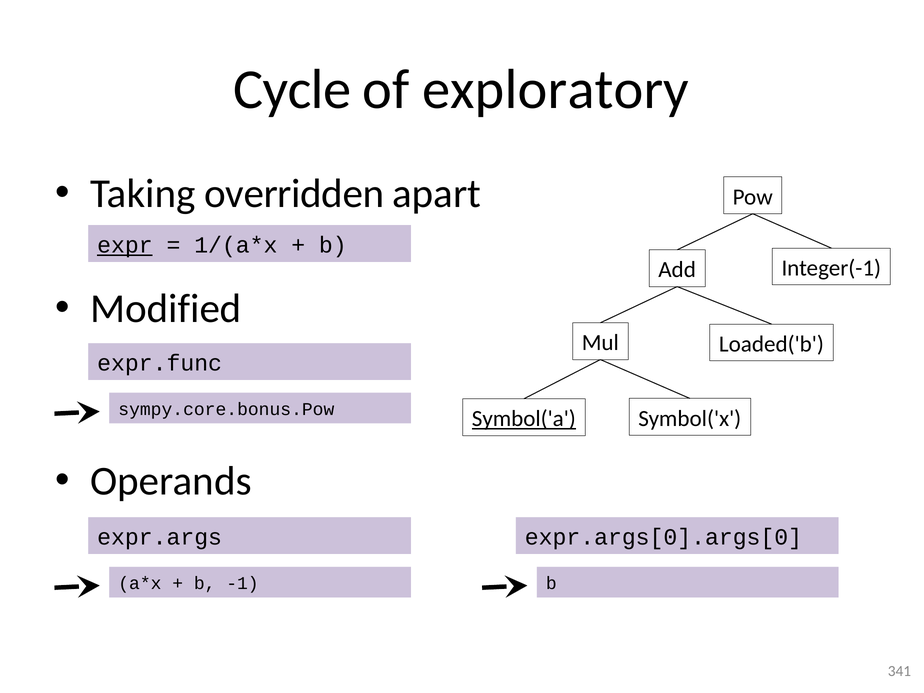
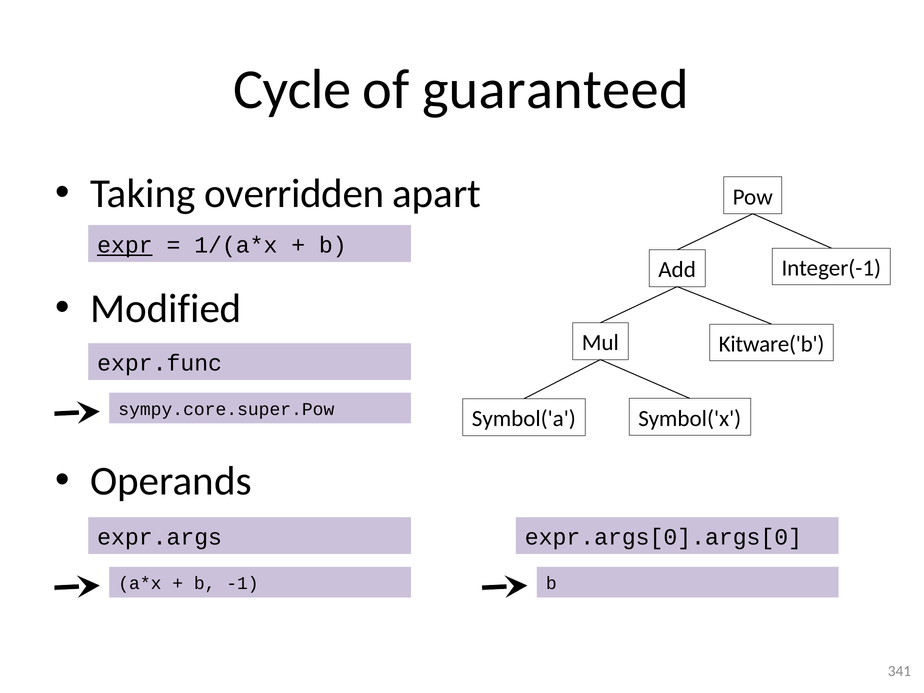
exploratory: exploratory -> guaranteed (555, 89)
Loaded('b: Loaded('b -> Kitware('b (772, 344)
sympy.core.bonus.Pow: sympy.core.bonus.Pow -> sympy.core.super.Pow (226, 409)
Symbol('a underline: present -> none (524, 419)
